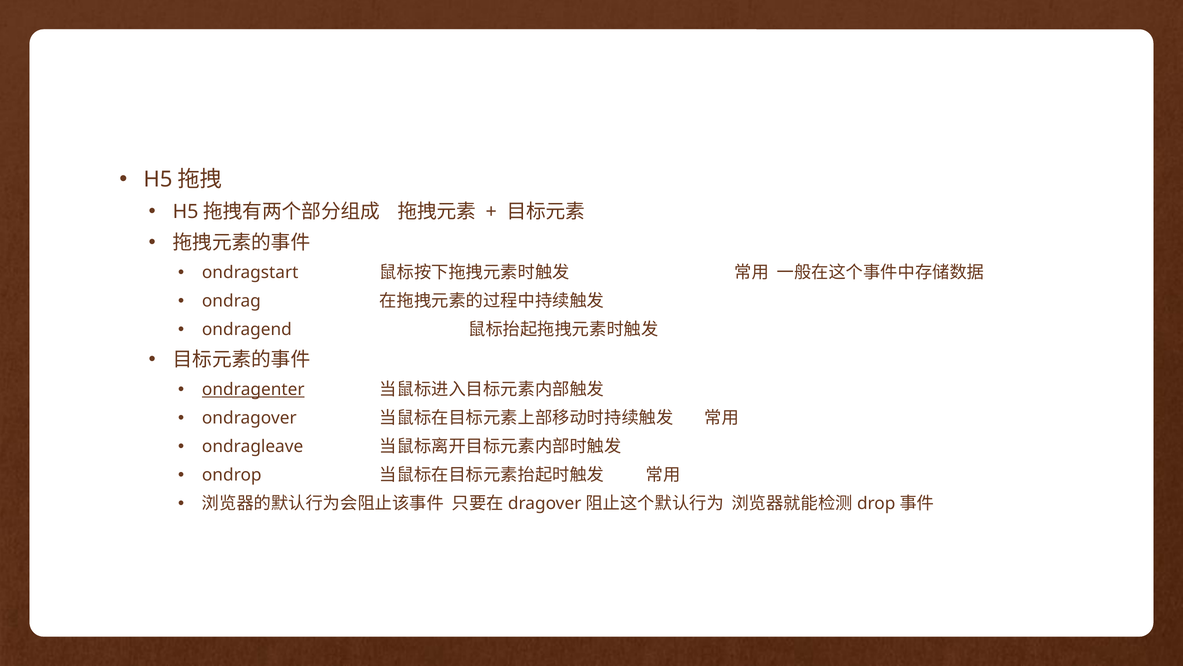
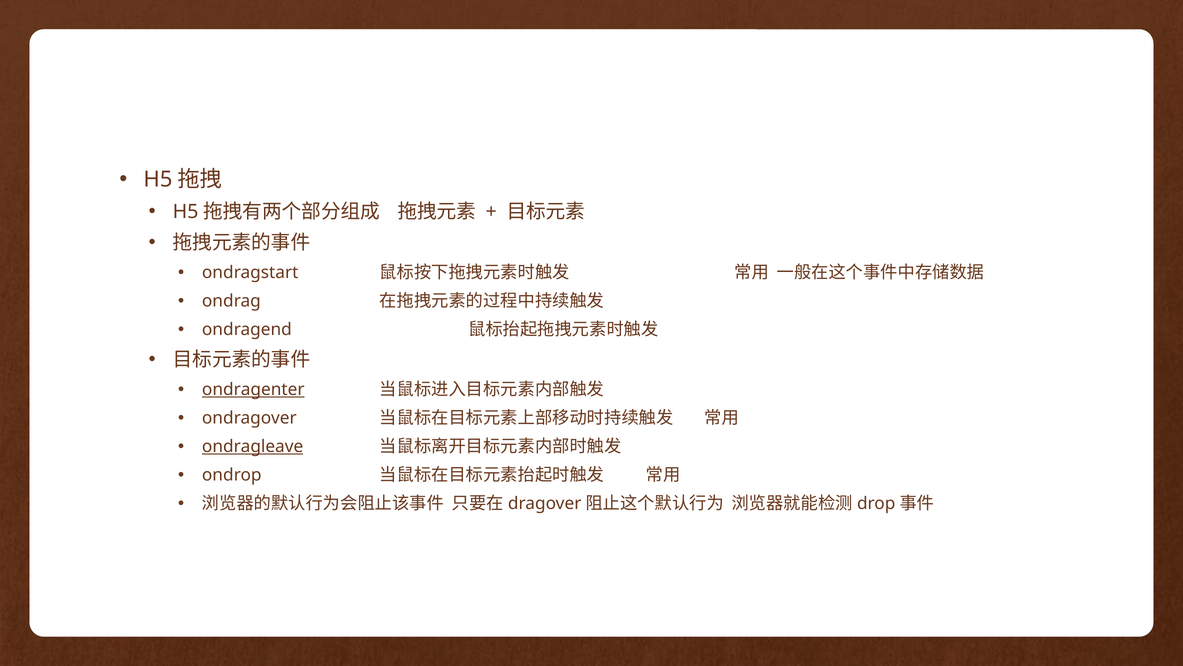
ondragleave underline: none -> present (253, 446)
